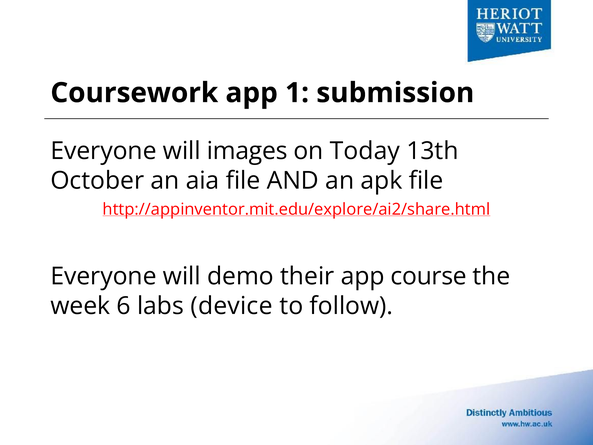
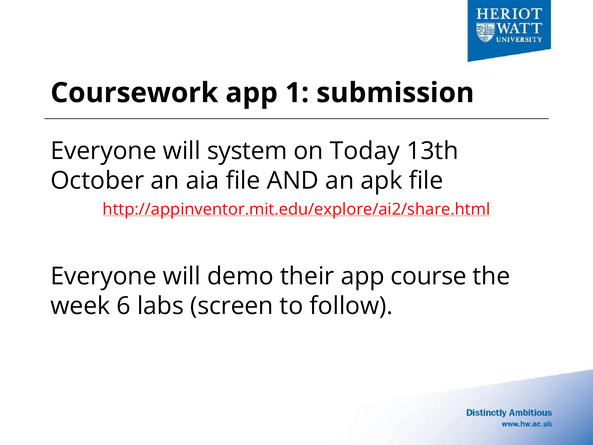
images: images -> system (247, 151)
device: device -> screen (232, 306)
